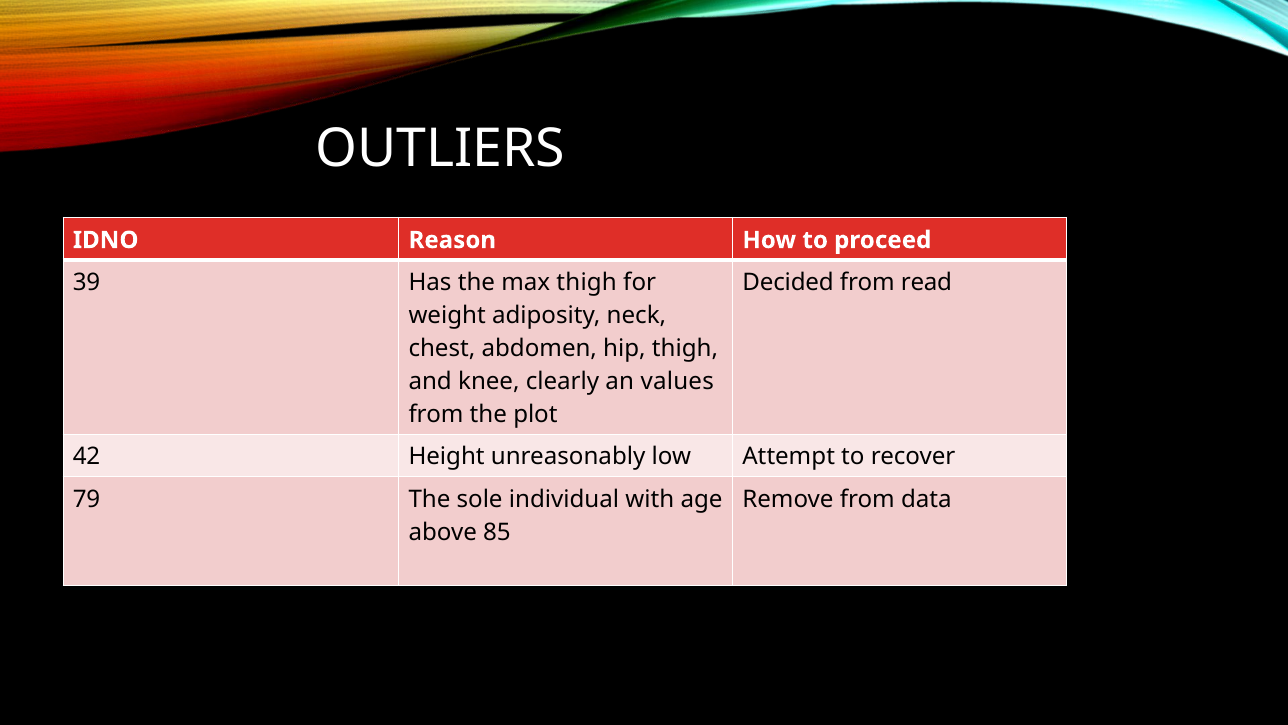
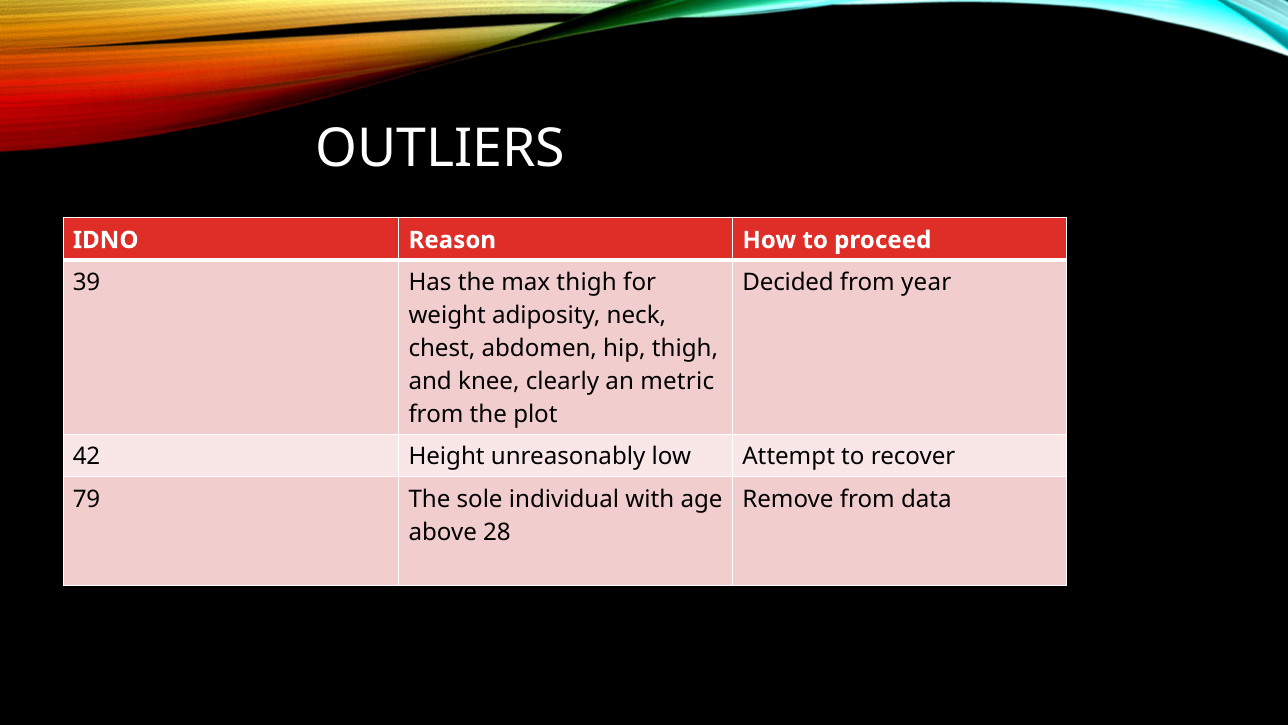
read: read -> year (926, 283)
values: values -> metric (677, 381)
85: 85 -> 28 (497, 532)
